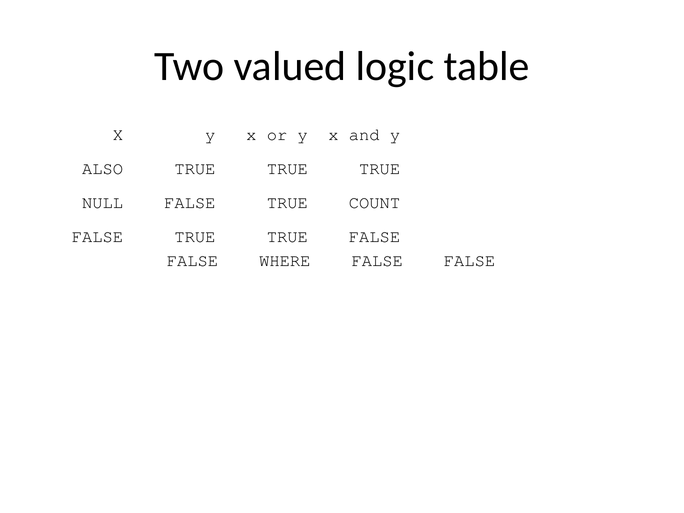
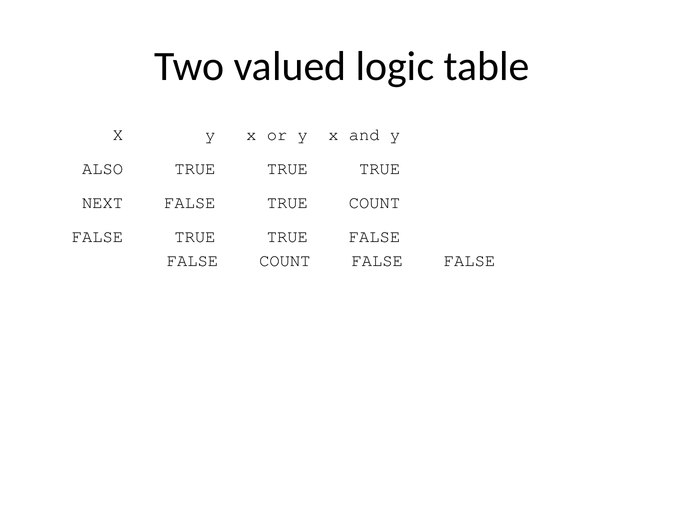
NULL: NULL -> NEXT (103, 203)
FALSE WHERE: WHERE -> COUNT (285, 260)
